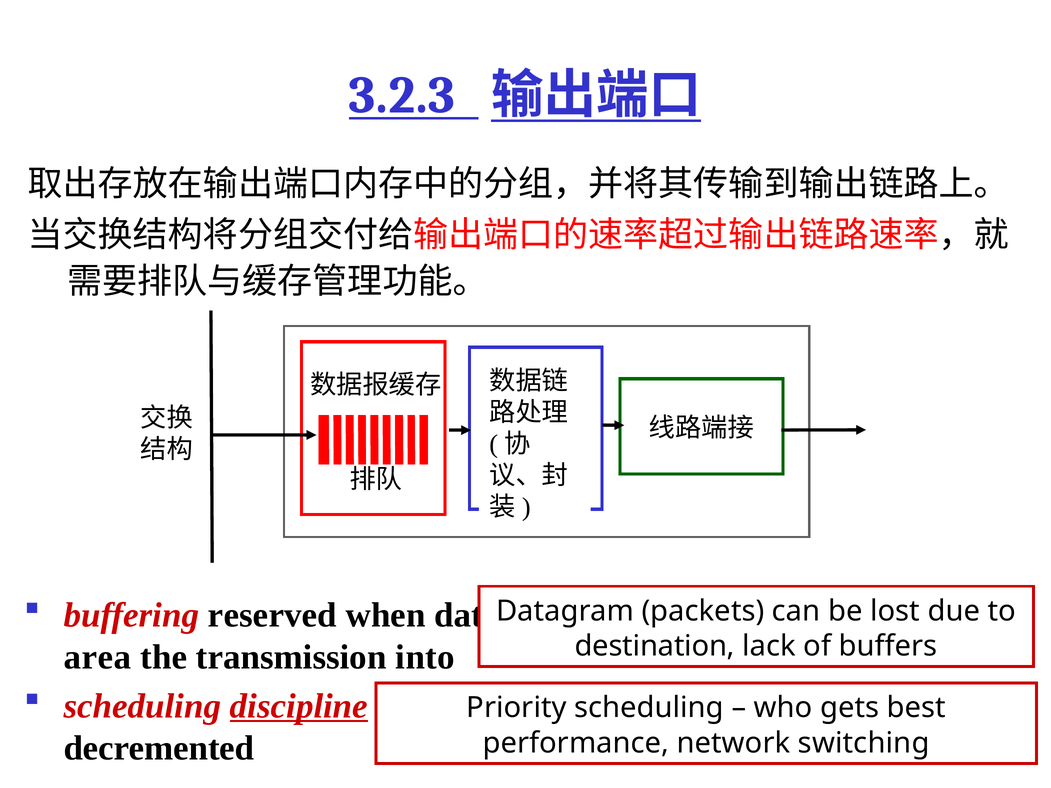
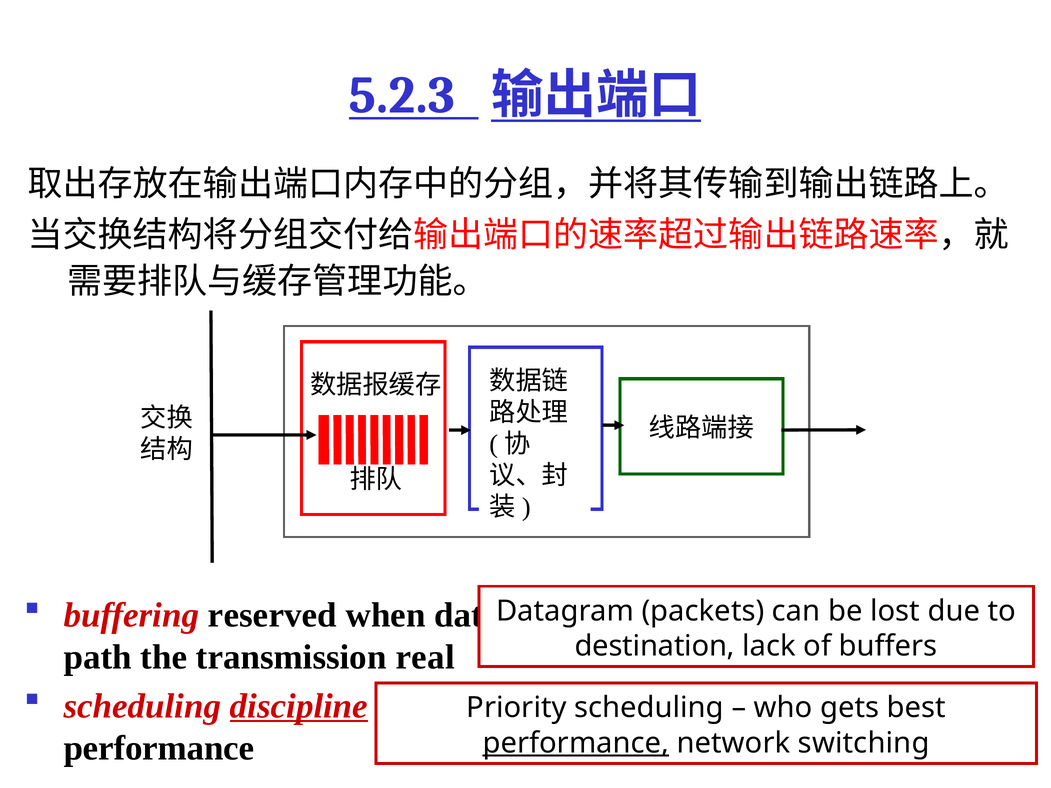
3.2.3: 3.2.3 -> 5.2.3 (402, 96)
area: area -> path (98, 657)
into: into -> real (425, 657)
decremented: decremented -> performance (159, 748)
performance underline: none -> present (576, 743)
